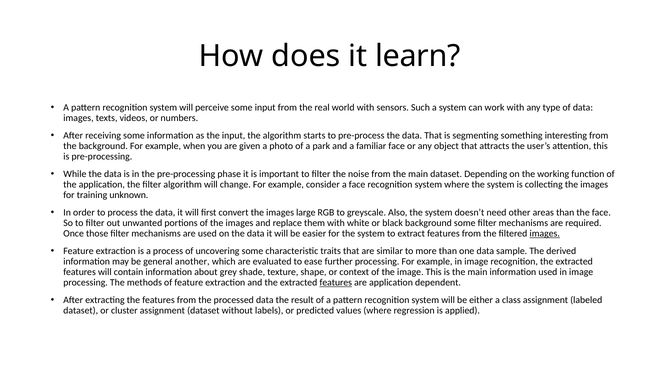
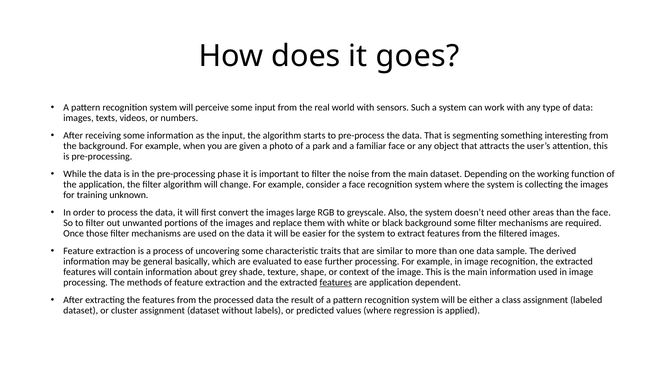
learn: learn -> goes (418, 56)
images underline: present -> none (545, 234)
another: another -> basically (192, 262)
